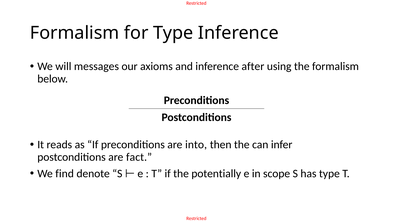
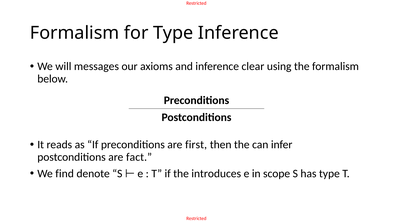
after: after -> clear (253, 66)
into: into -> first (196, 145)
potentially: potentially -> introduces (216, 174)
